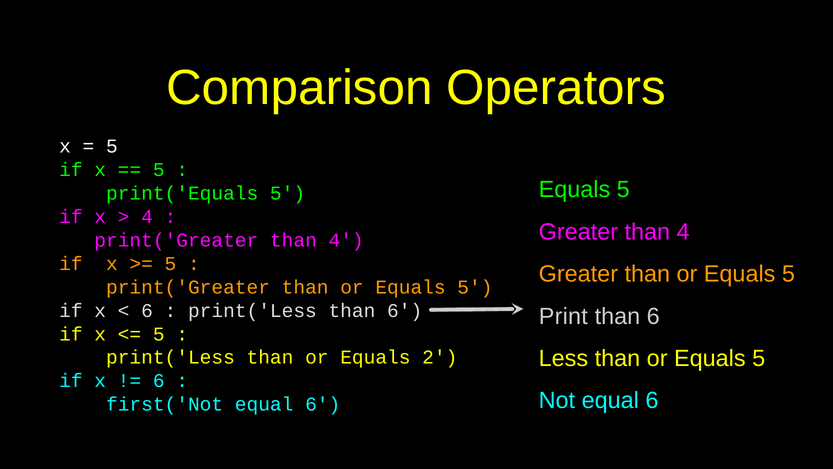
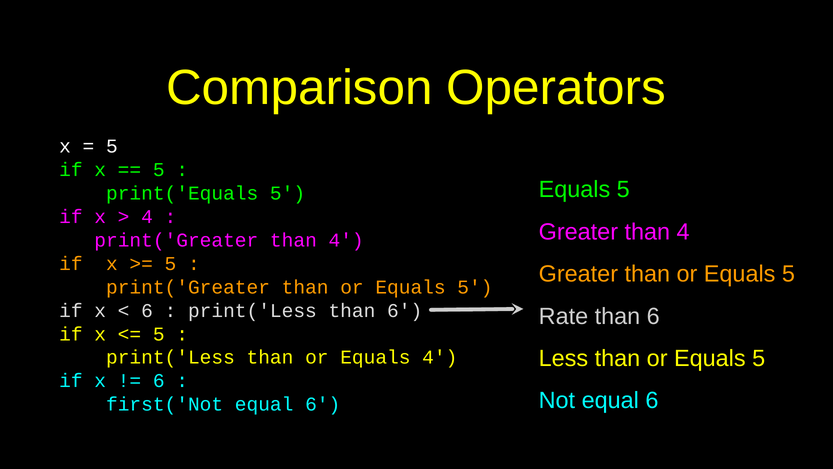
Print: Print -> Rate (563, 316)
Equals 2: 2 -> 4 (440, 357)
